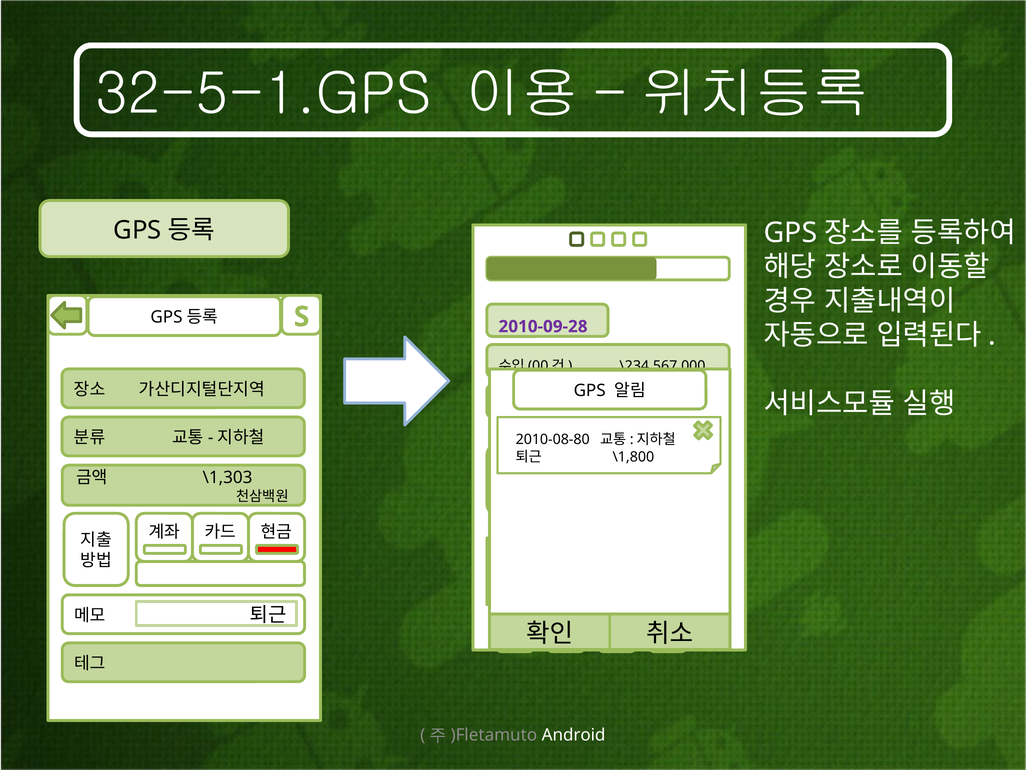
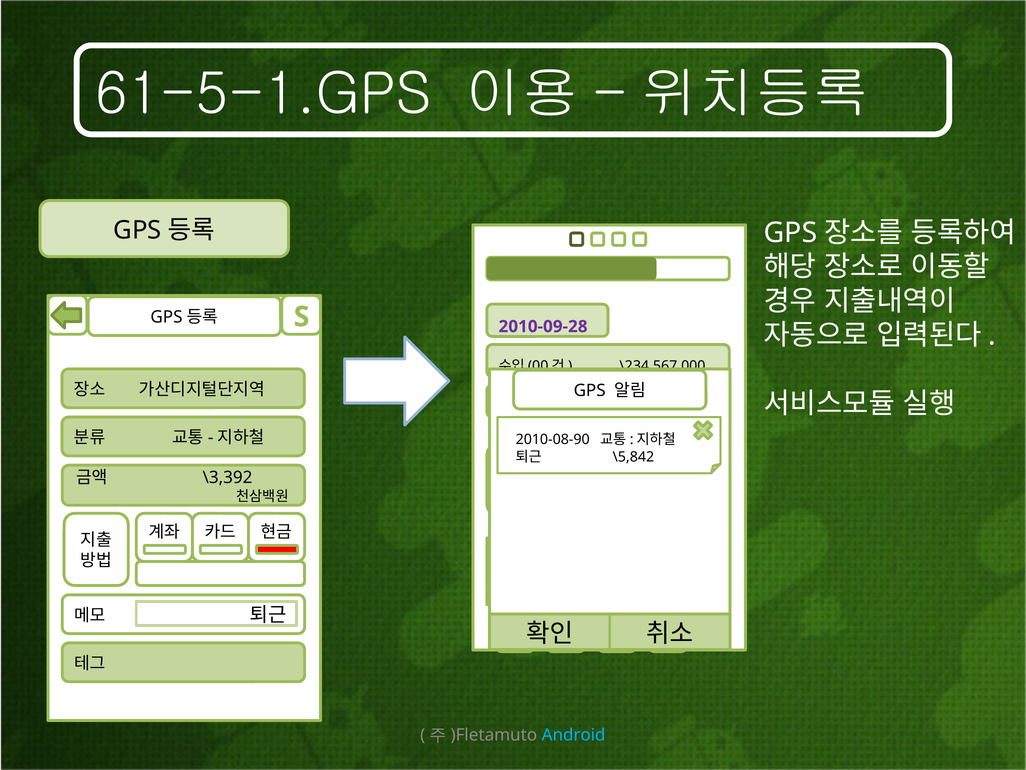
32-5-1.GPS: 32-5-1.GPS -> 61-5-1.GPS (263, 94)
2010-08-80: 2010-08-80 -> 2010-08-90 (553, 439)
\1,800: \1,800 -> \5,842 (633, 457)
\1,303: \1,303 -> \3,392 (228, 477)
Android colour: white -> light blue (574, 735)
